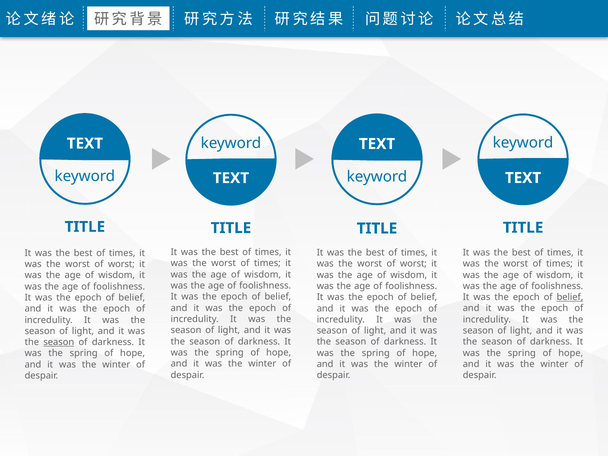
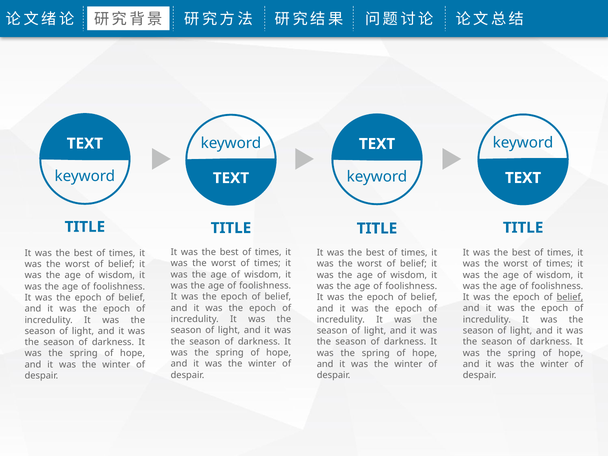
worst: worst -> belief (413, 264)
worst: worst -> belief (121, 264)
season underline: present -> none (59, 342)
